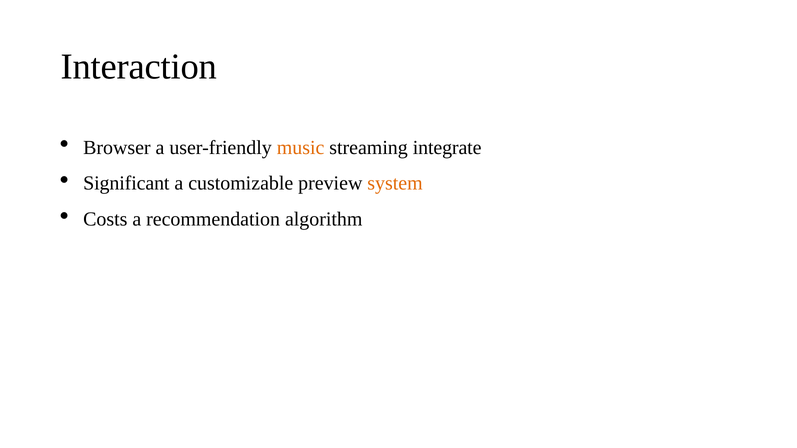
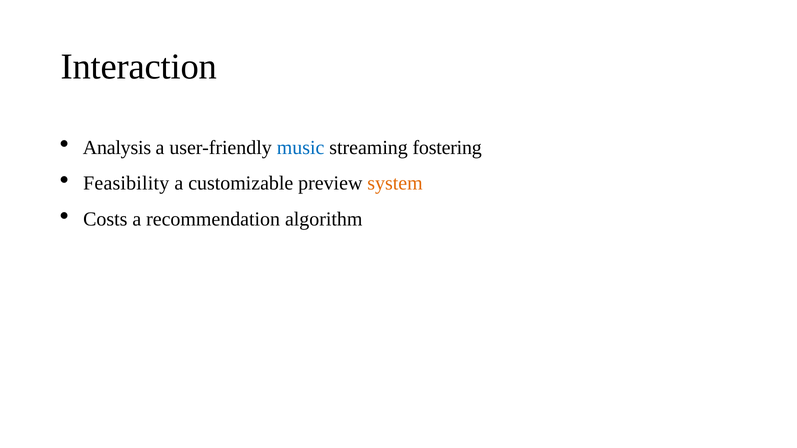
Browser: Browser -> Analysis (117, 148)
music colour: orange -> blue (301, 148)
integrate: integrate -> fostering (447, 148)
Significant: Significant -> Feasibility (126, 183)
